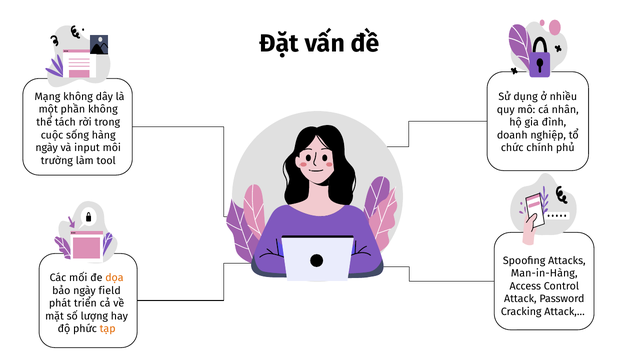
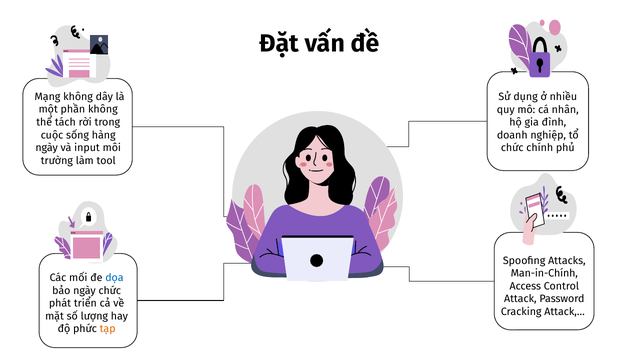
Man-in-Hàng: Man-in-Hàng -> Man-in-Chính (544, 274)
dọa colour: orange -> blue (114, 278)
ngày field: field -> chức (110, 291)
